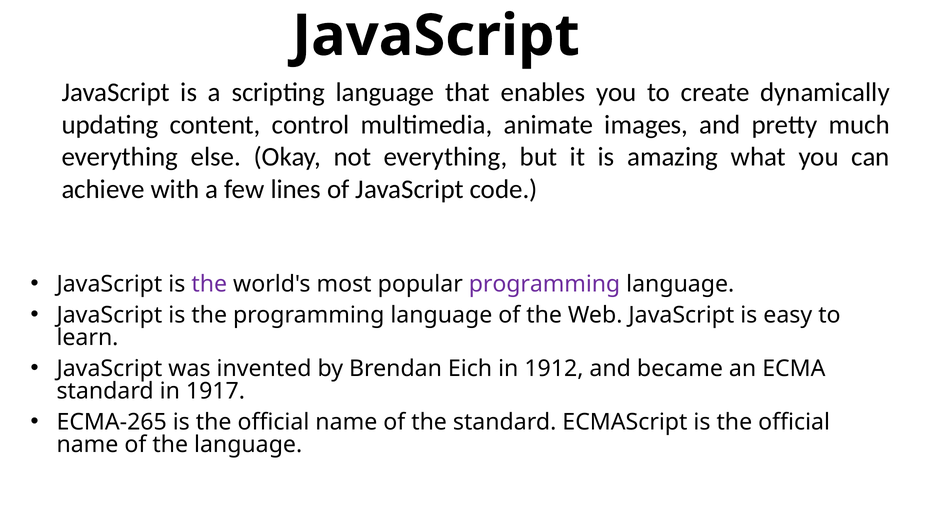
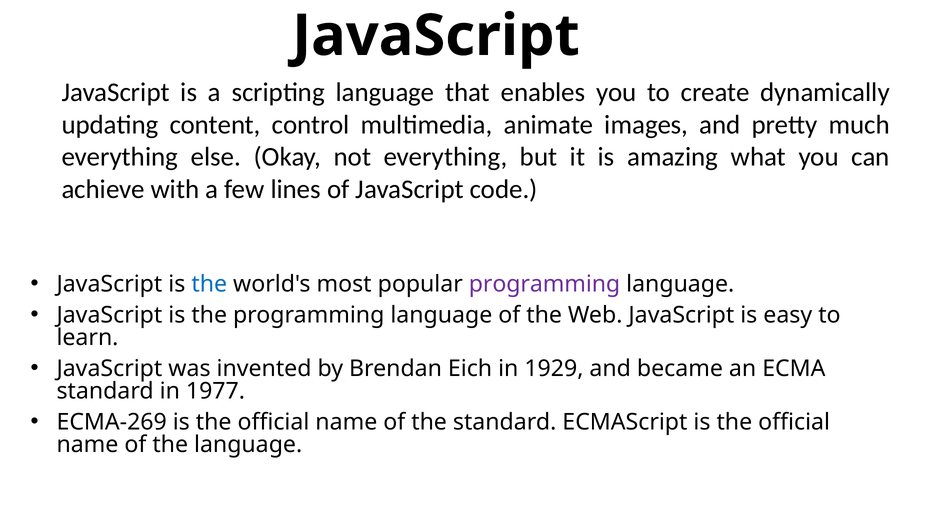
the colour: purple -> blue (209, 284)
1912: 1912 -> 1929 (554, 369)
1917: 1917 -> 1977 (215, 391)
ECMA-265: ECMA-265 -> ECMA-269 (112, 423)
